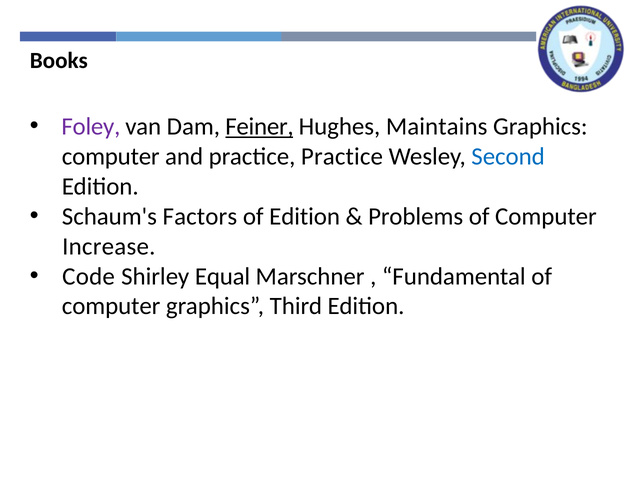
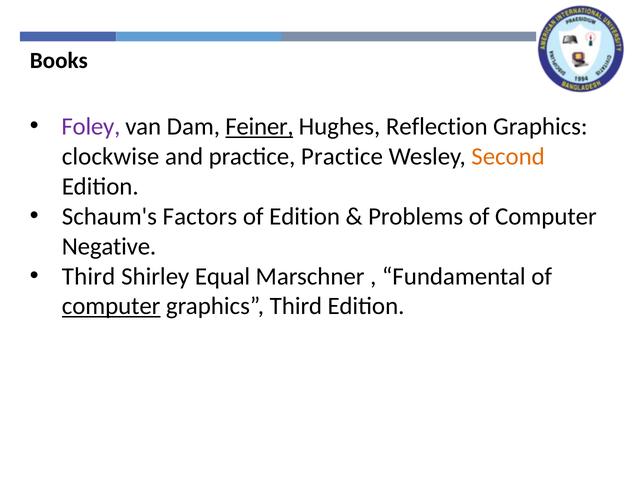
Maintains: Maintains -> Reflection (437, 126)
computer: computer -> clockwise (111, 156)
Second colour: blue -> orange (508, 156)
Increase: Increase -> Negative (109, 246)
Code: Code -> Third (89, 276)
computer underline: none -> present (111, 306)
